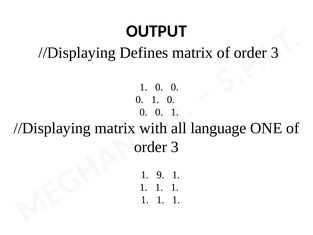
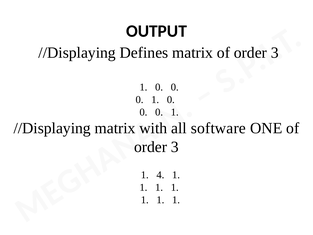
language: language -> software (218, 128)
9: 9 -> 4 (160, 175)
